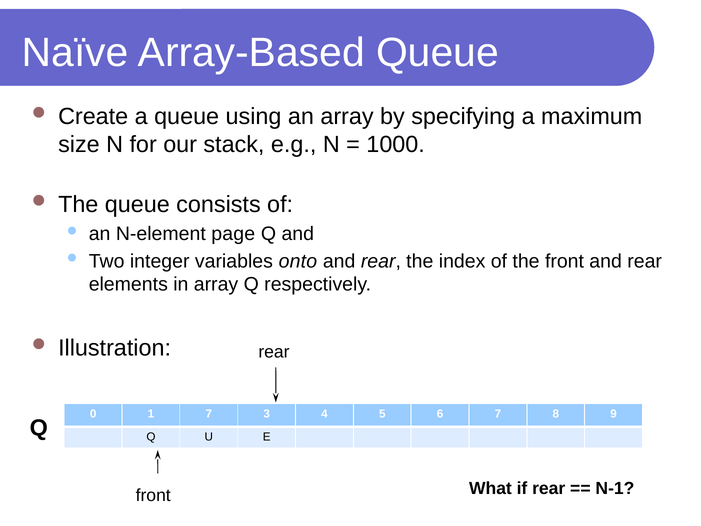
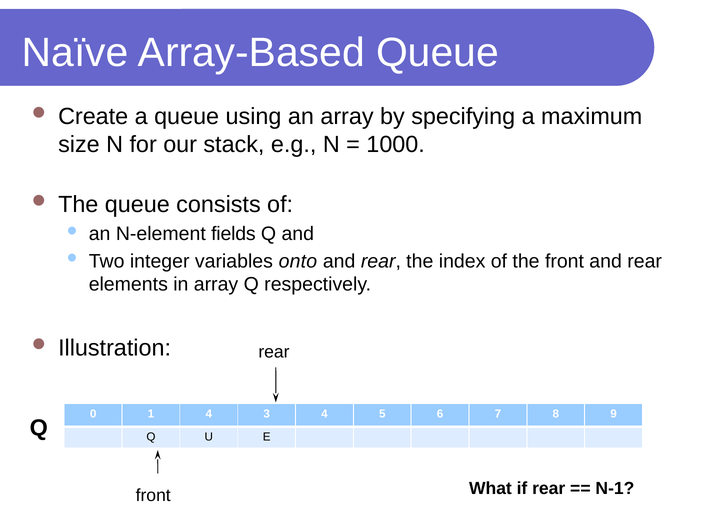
page: page -> fields (233, 234)
1 7: 7 -> 4 (209, 414)
